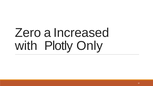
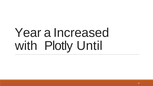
Zero: Zero -> Year (28, 33)
Only: Only -> Until (90, 46)
